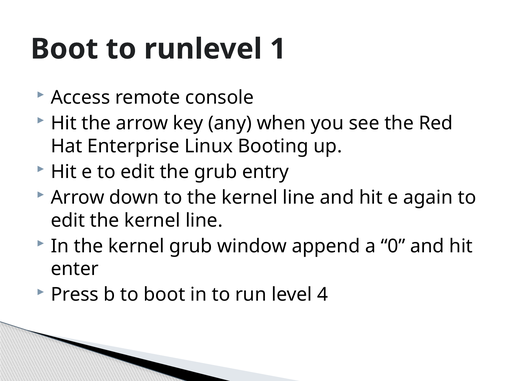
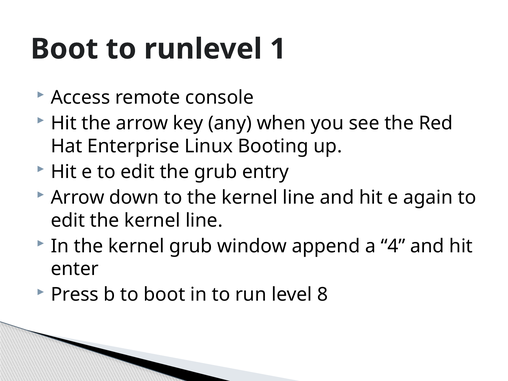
0: 0 -> 4 (393, 246)
4: 4 -> 8 (323, 295)
